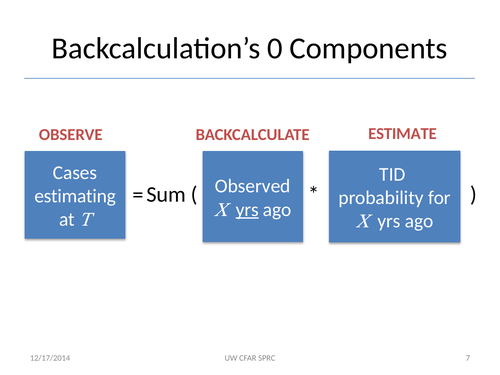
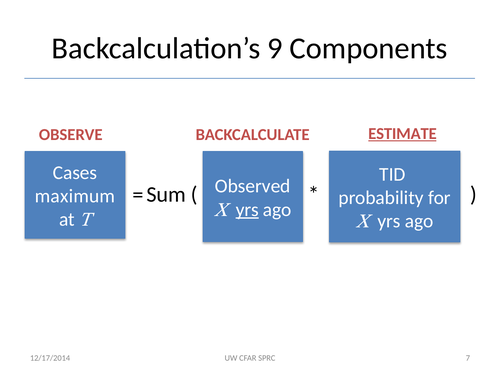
0: 0 -> 9 (275, 48)
ESTIMATE underline: none -> present (402, 134)
estimating: estimating -> maximum (75, 196)
